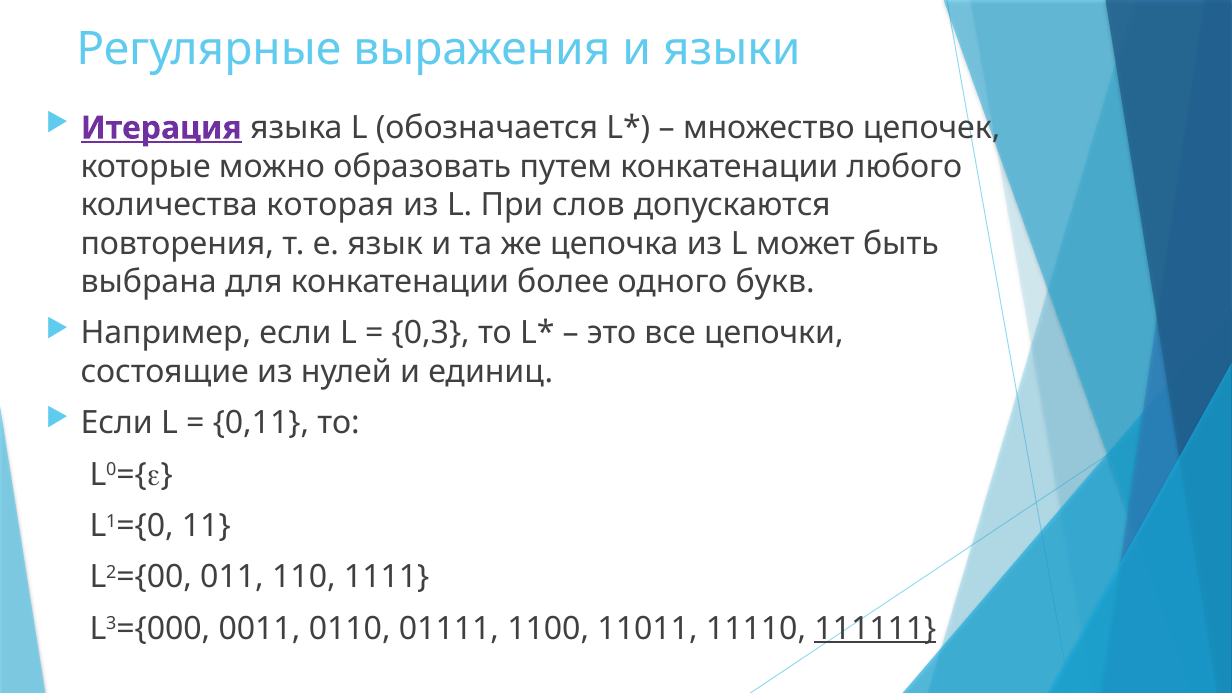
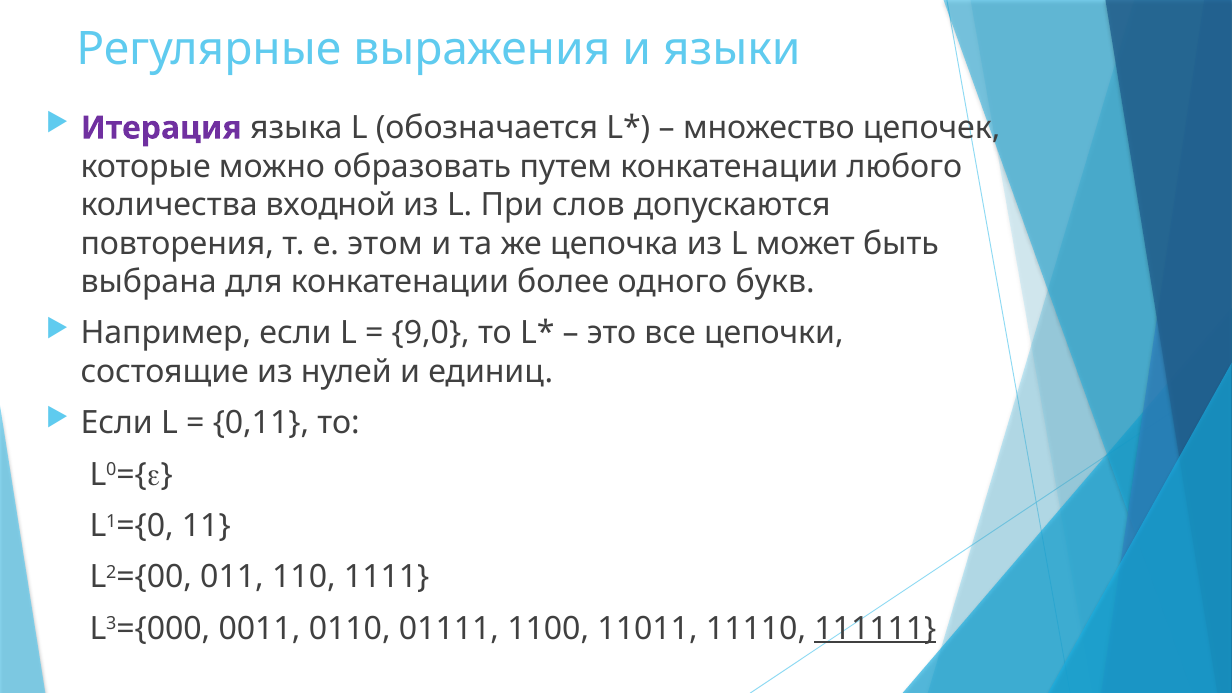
Итерация underline: present -> none (161, 128)
которая: которая -> входной (331, 205)
язык: язык -> этом (385, 243)
0,3: 0,3 -> 9,0 (431, 333)
